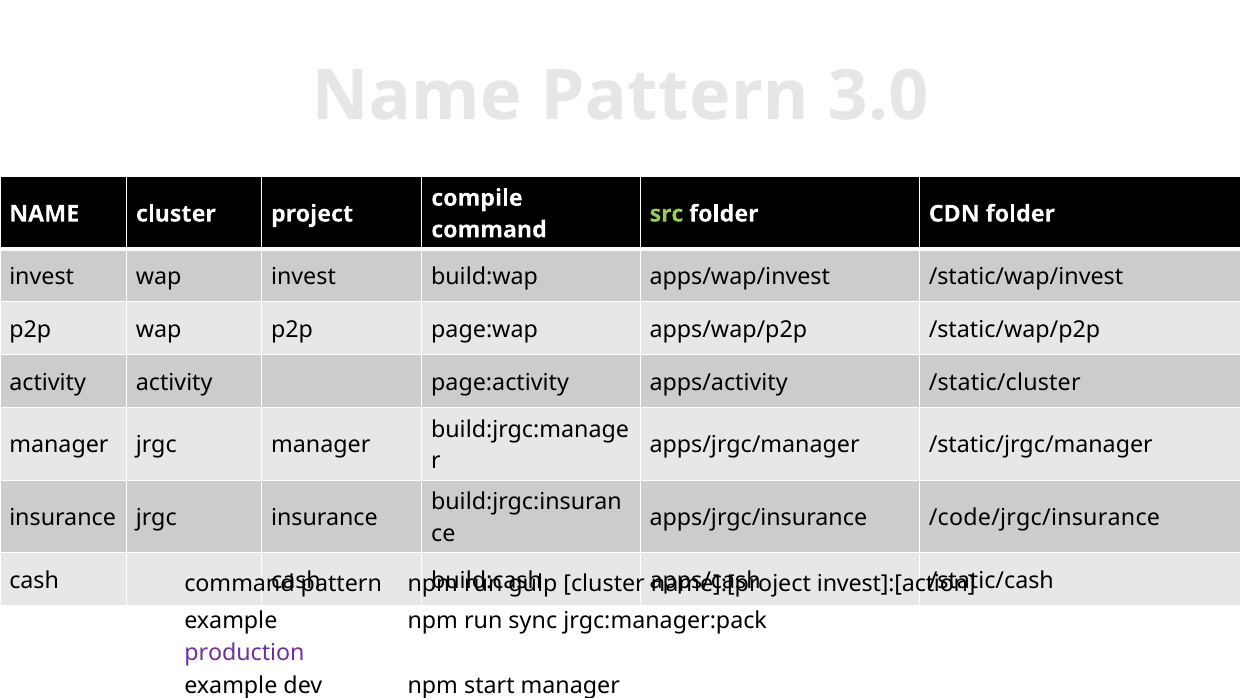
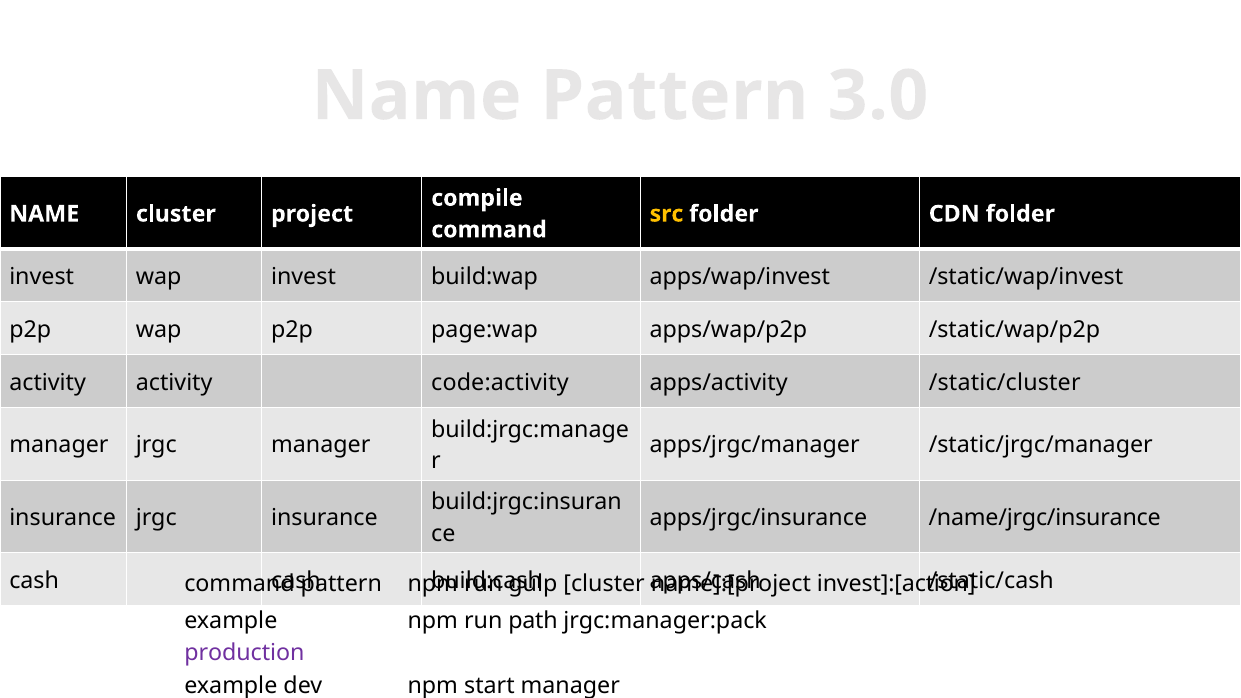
src colour: light green -> yellow (666, 214)
page:activity: page:activity -> code:activity (500, 382)
/code/jrgc/insurance: /code/jrgc/insurance -> /name/jrgc/insurance (1045, 518)
sync: sync -> path (533, 621)
